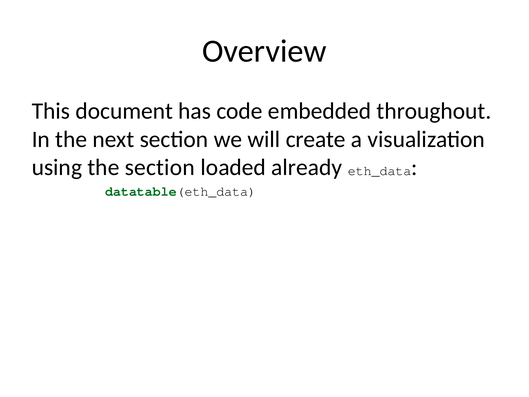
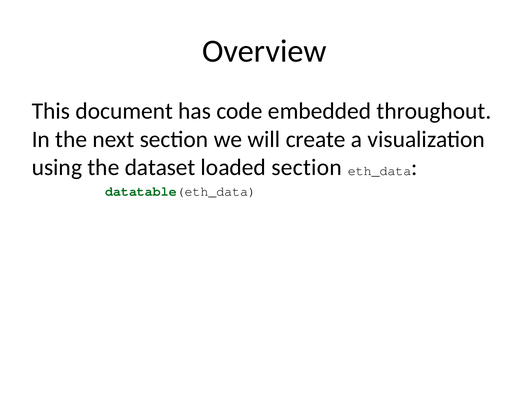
the section: section -> dataset (160, 167)
loaded already: already -> section (307, 167)
